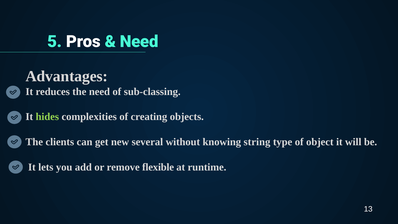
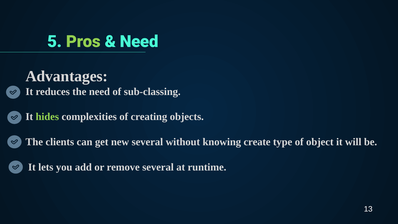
Pros colour: white -> light green (83, 42)
string: string -> create (257, 142)
remove flexible: flexible -> several (158, 167)
